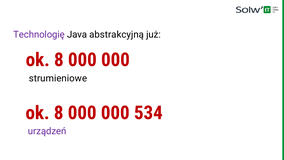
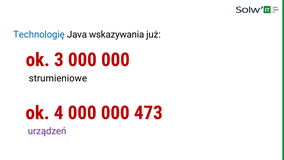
Technologię colour: purple -> blue (39, 35)
abstrakcyjną: abstrakcyjną -> wskazywania (117, 35)
8: 8 -> 3 (59, 60)
8: 8 -> 4 (59, 113)
534: 534 -> 473 (148, 113)
